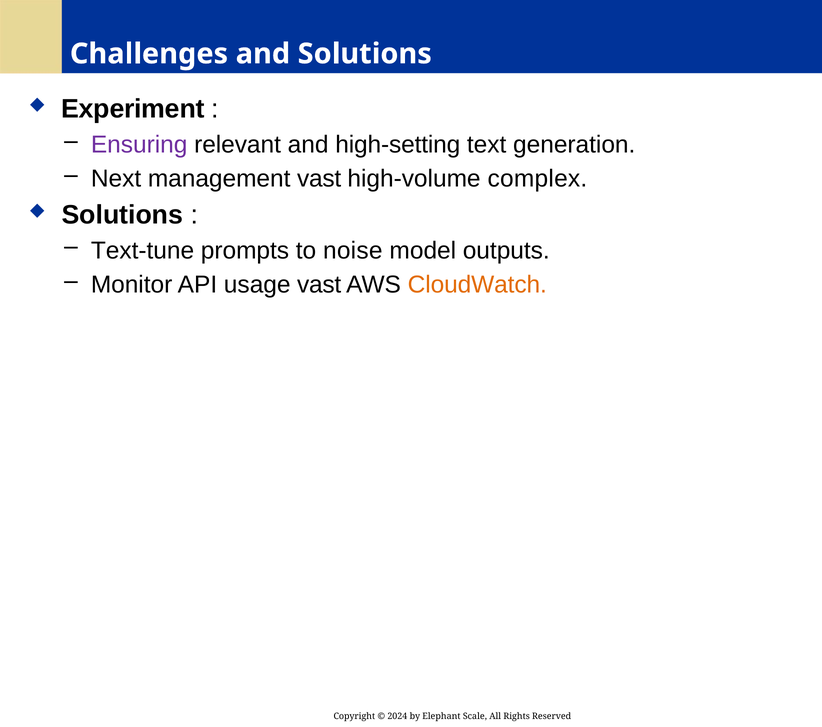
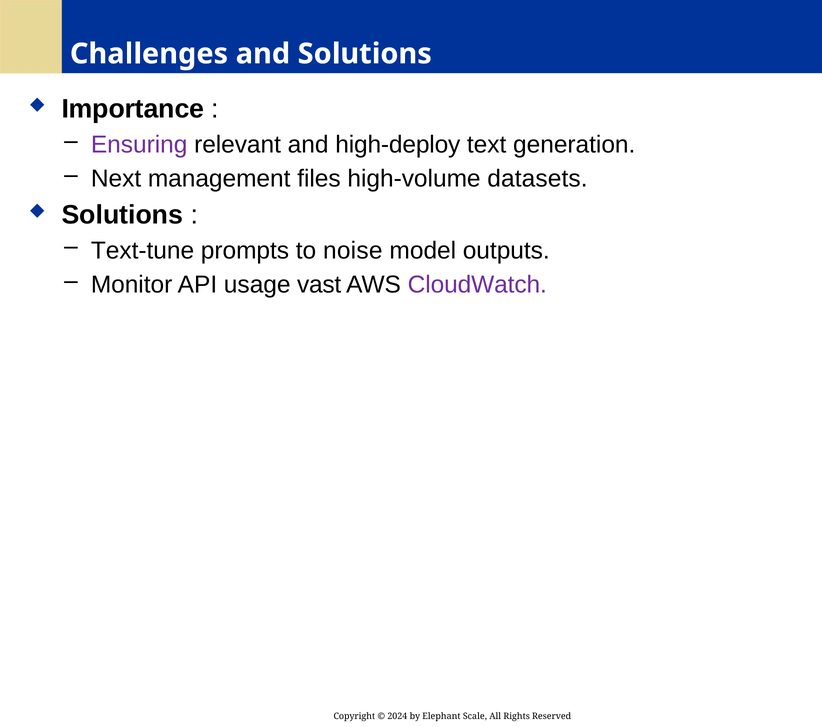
Experiment: Experiment -> Importance (133, 109)
high-setting: high-setting -> high-deploy (398, 145)
management vast: vast -> files (319, 179)
complex: complex -> datasets (537, 179)
CloudWatch colour: orange -> purple (477, 285)
